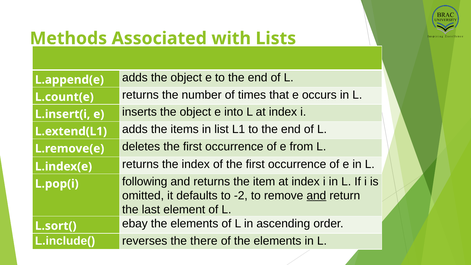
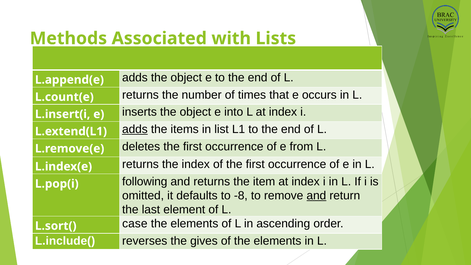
adds underline: none -> present (135, 129)
-2: -2 -> -8 (241, 196)
ebay: ebay -> case (135, 224)
there: there -> gives (204, 241)
